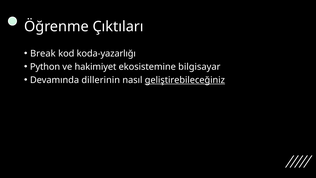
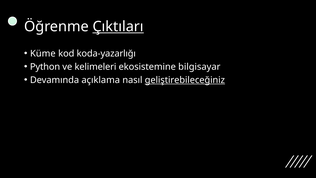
Çıktıları underline: none -> present (118, 27)
Break: Break -> Küme (43, 53)
hakimiyet: hakimiyet -> kelimeleri (95, 67)
dillerinin: dillerinin -> açıklama (101, 80)
